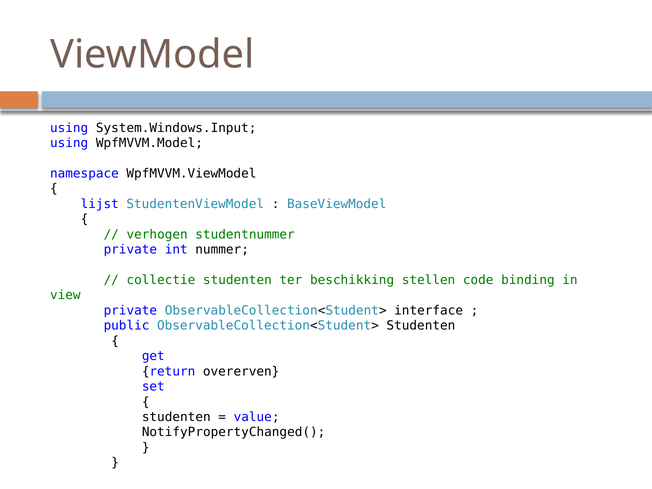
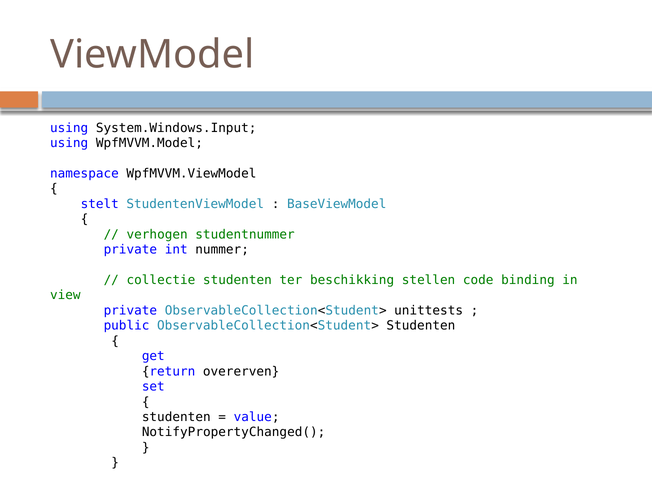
lijst: lijst -> stelt (100, 204)
interface: interface -> unittests (429, 310)
